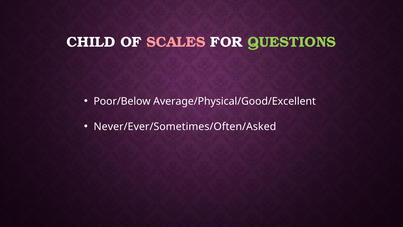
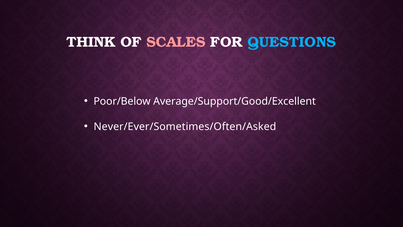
CHILD: CHILD -> THINK (91, 42)
QUESTIONS colour: light green -> light blue (292, 42)
Average/Physical/Good/Excellent: Average/Physical/Good/Excellent -> Average/Support/Good/Excellent (235, 101)
